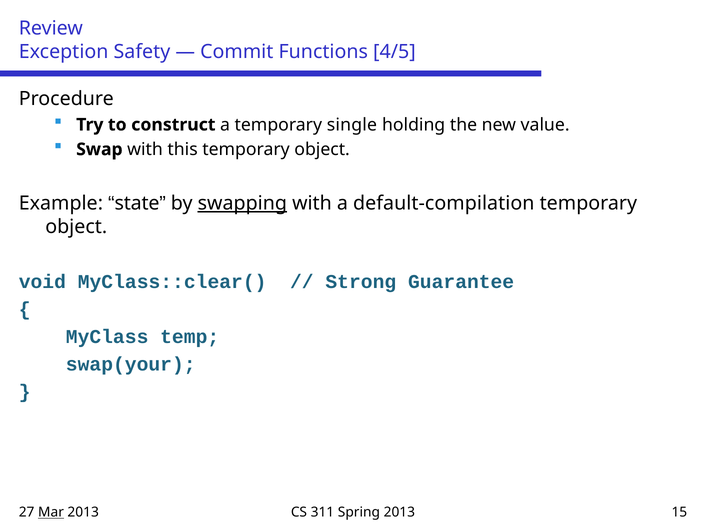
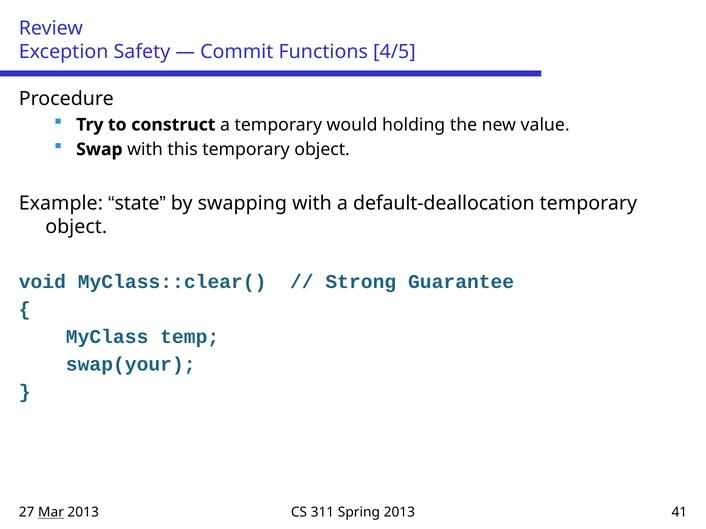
single: single -> would (352, 125)
swapping underline: present -> none (242, 203)
default-compilation: default-compilation -> default-deallocation (444, 203)
15: 15 -> 41 (679, 513)
